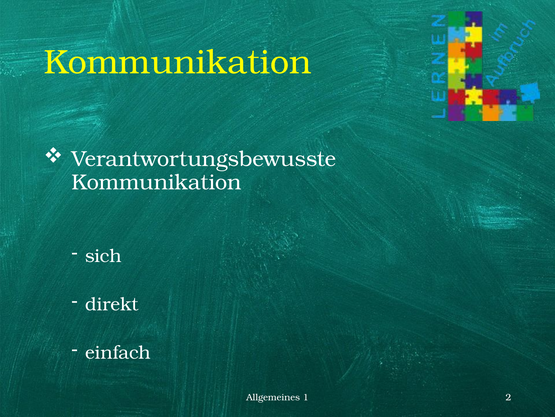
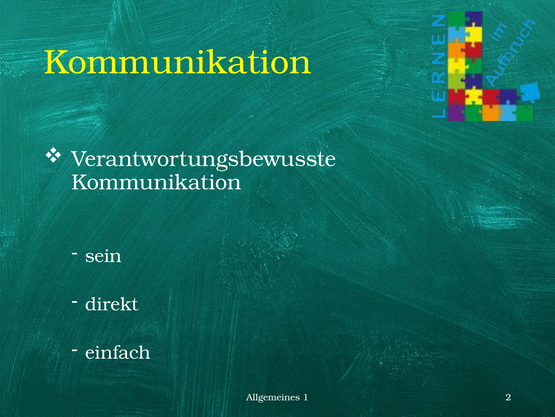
sich: sich -> sein (103, 256)
